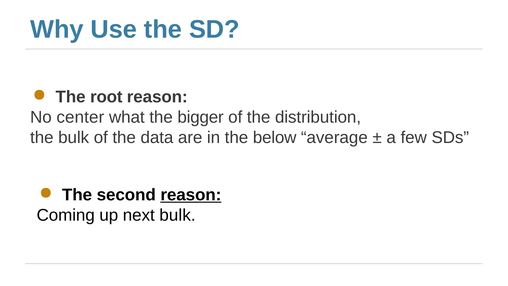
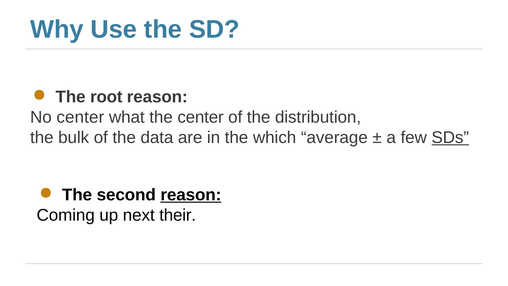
the bigger: bigger -> center (201, 117)
below: below -> which (275, 137)
SDs underline: none -> present (450, 137)
next bulk: bulk -> their (178, 215)
